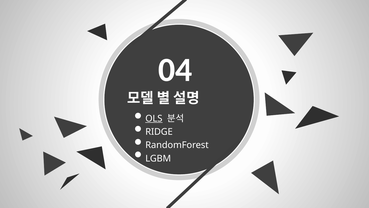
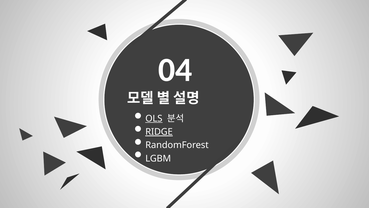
RIDGE underline: none -> present (159, 132)
